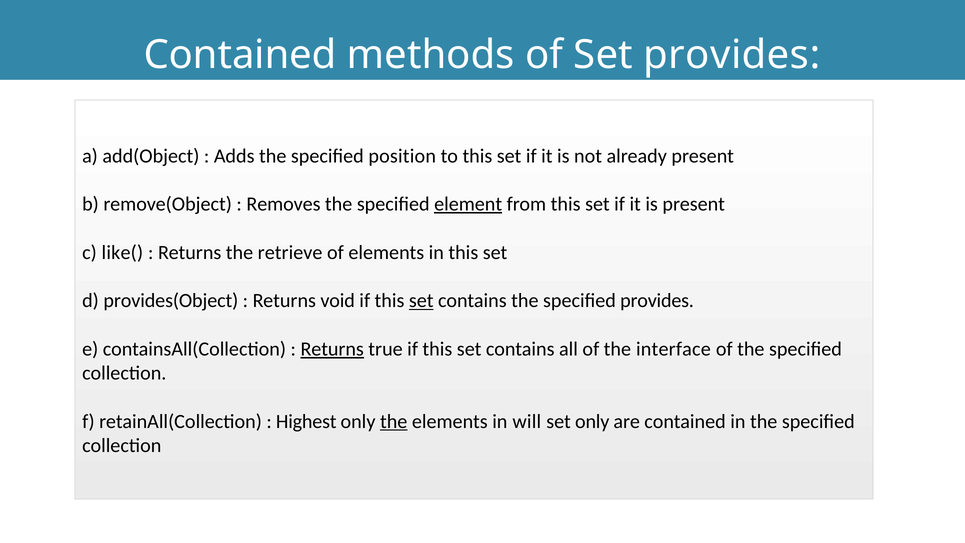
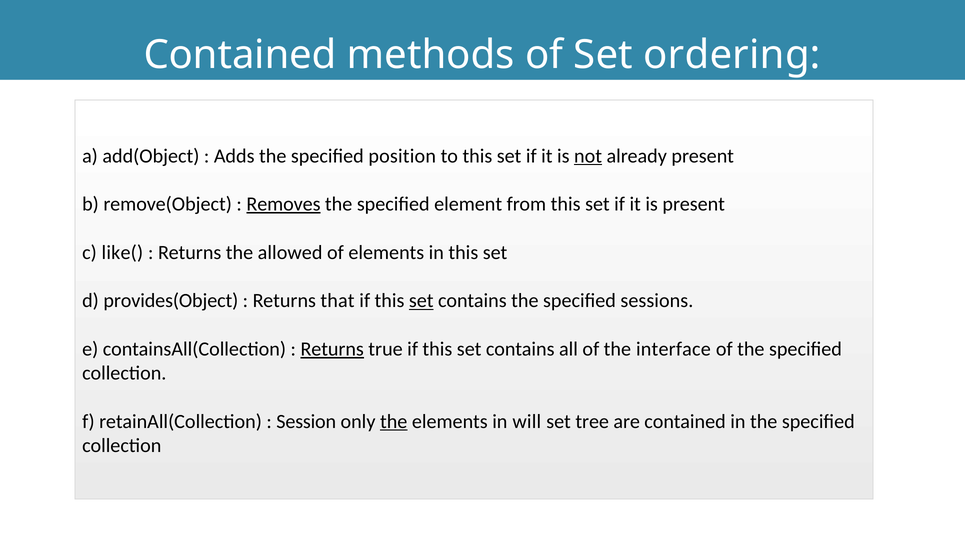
Set provides: provides -> ordering (732, 55)
not underline: none -> present (588, 156)
Removes underline: none -> present (283, 204)
element underline: present -> none (468, 204)
retrieve: retrieve -> allowed (290, 252)
void: void -> that (338, 301)
specified provides: provides -> sessions (657, 301)
Highest: Highest -> Session (306, 421)
set only: only -> tree (592, 421)
